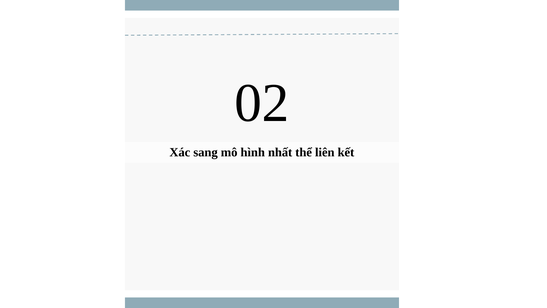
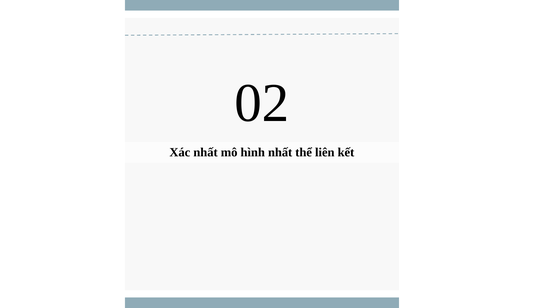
Xác sang: sang -> nhất (206, 152)
